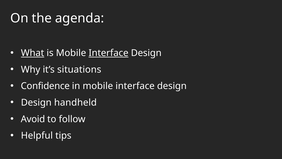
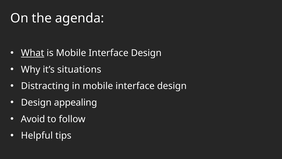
Interface underline: present -> none (109, 53)
Confidence: Confidence -> Distracting (45, 86)
handheld: handheld -> appealing (76, 102)
